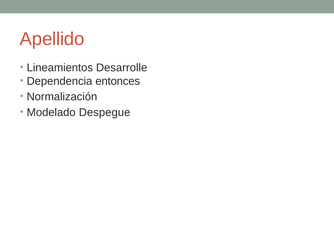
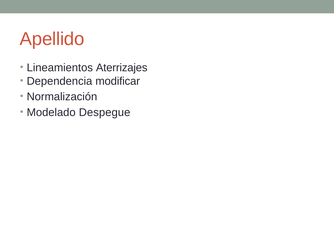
Desarrolle: Desarrolle -> Aterrizajes (122, 68)
entonces: entonces -> modificar (118, 81)
